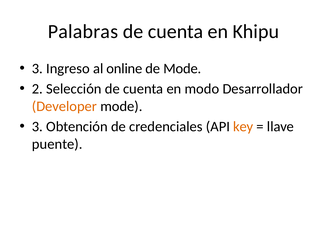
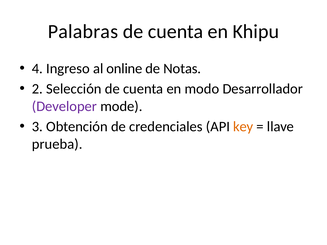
3: 3 -> 4 (37, 69)
de Mode: Mode -> Notas (182, 69)
Developer colour: orange -> purple (64, 106)
puente: puente -> prueba (57, 144)
